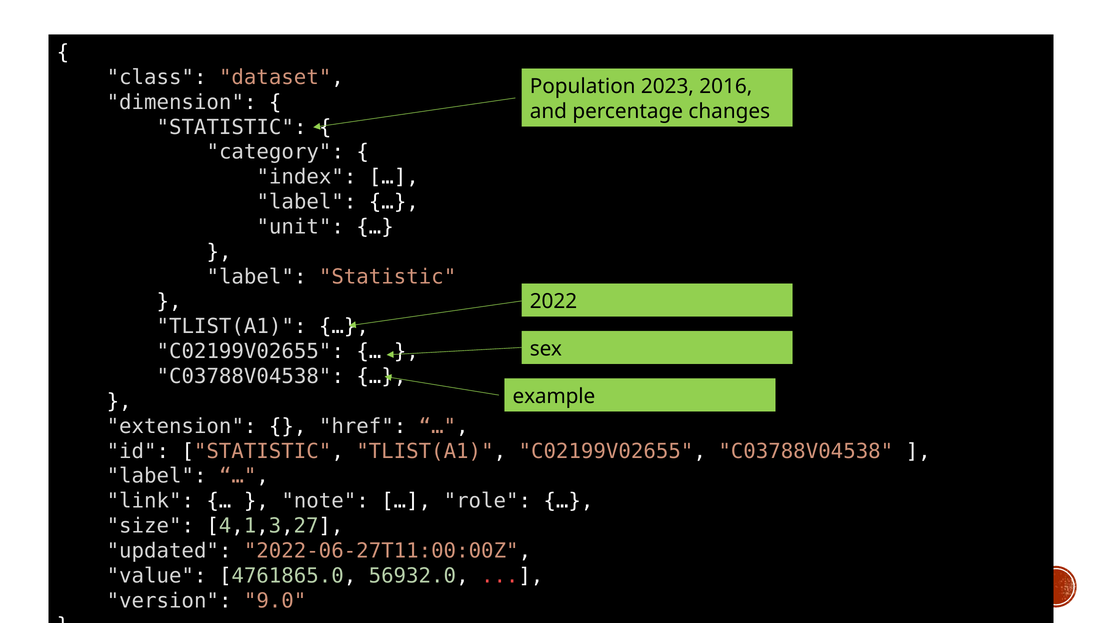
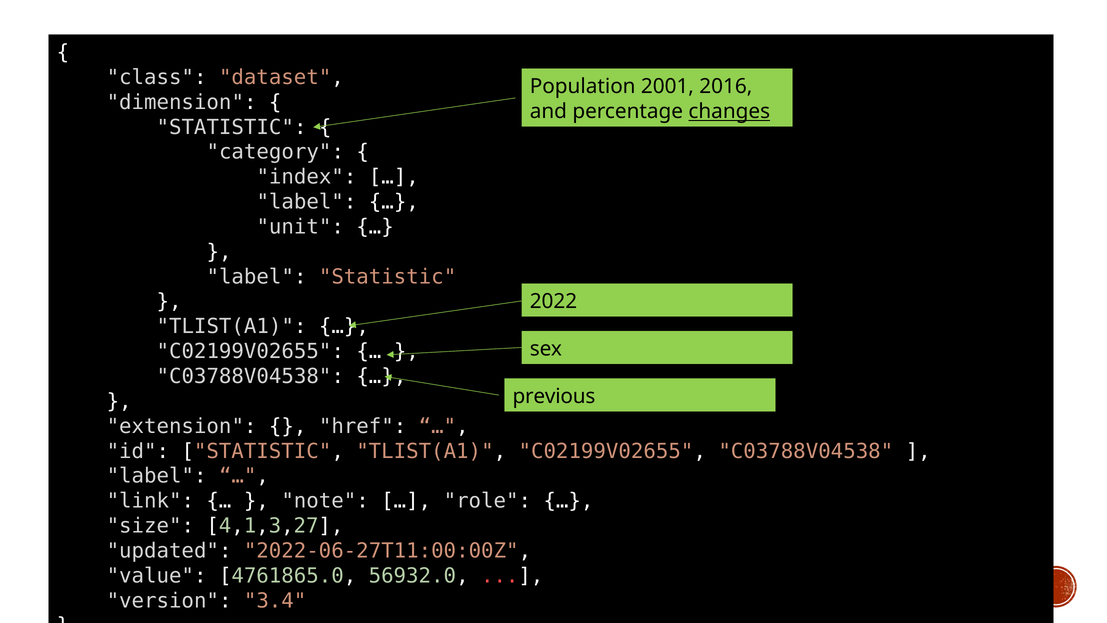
2023: 2023 -> 2001 (667, 87)
changes underline: none -> present (729, 111)
example: example -> previous (554, 396)
9.0: 9.0 -> 3.4 (275, 600)
